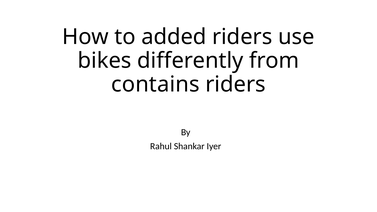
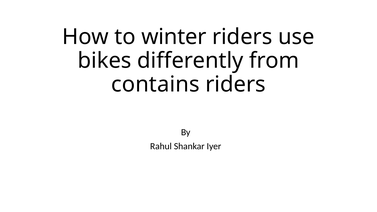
added: added -> winter (174, 37)
